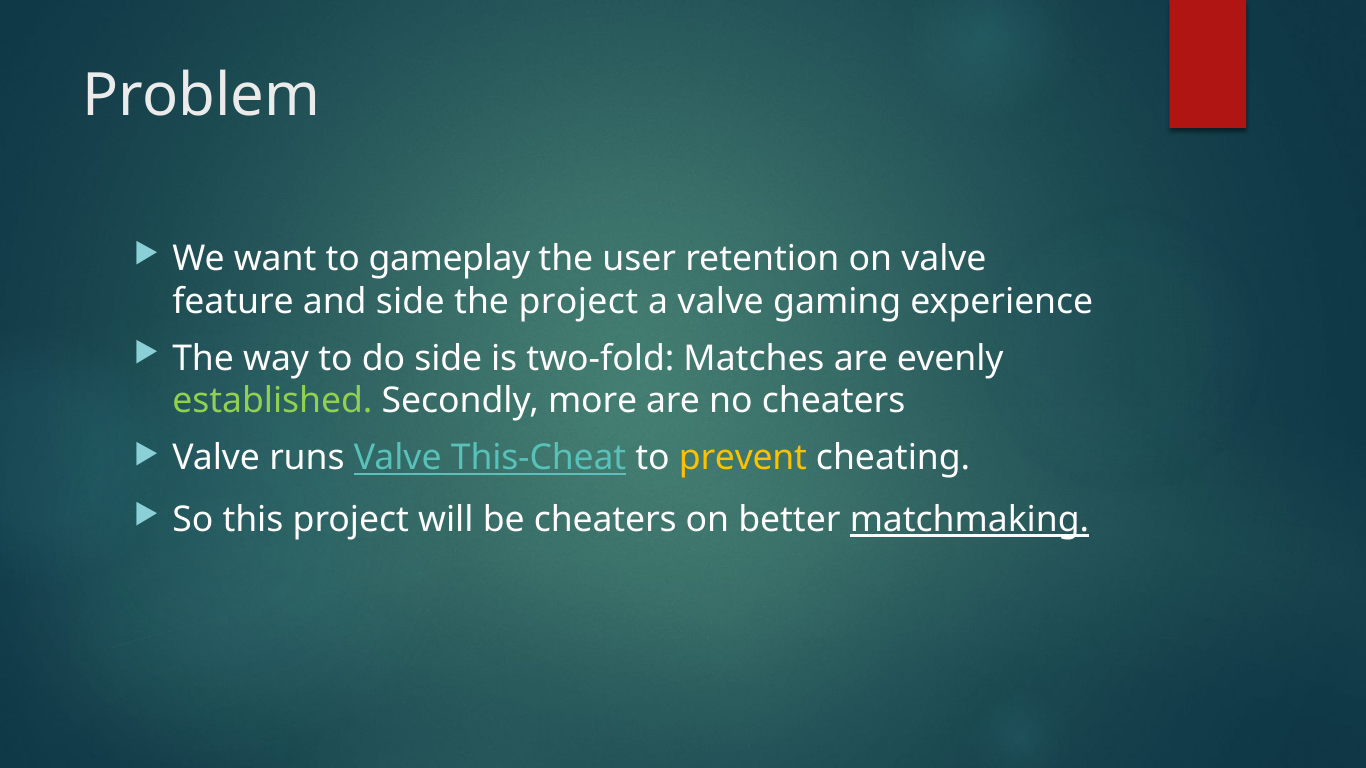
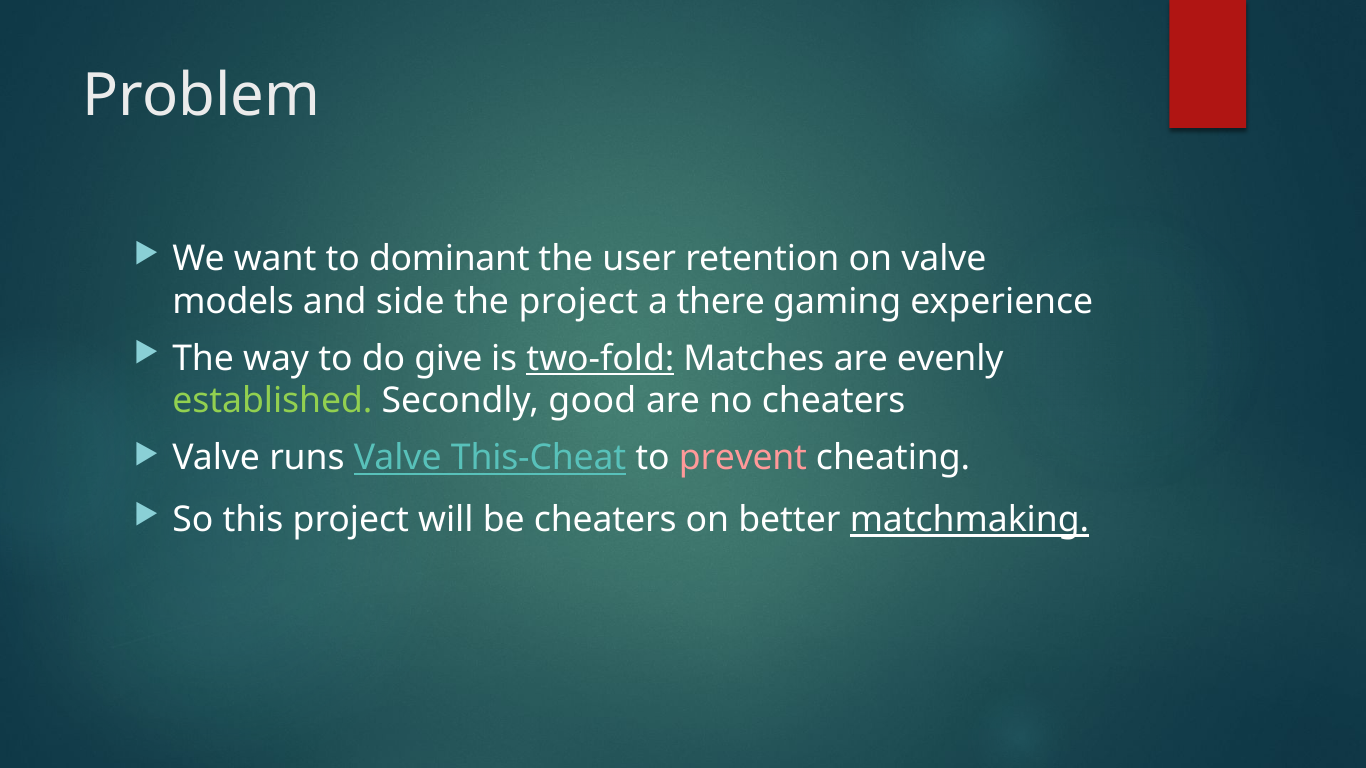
gameplay: gameplay -> dominant (449, 259)
feature: feature -> models (233, 302)
a valve: valve -> there (721, 302)
do side: side -> give (448, 358)
two-fold underline: none -> present (600, 358)
more: more -> good (592, 401)
prevent colour: yellow -> pink (743, 458)
